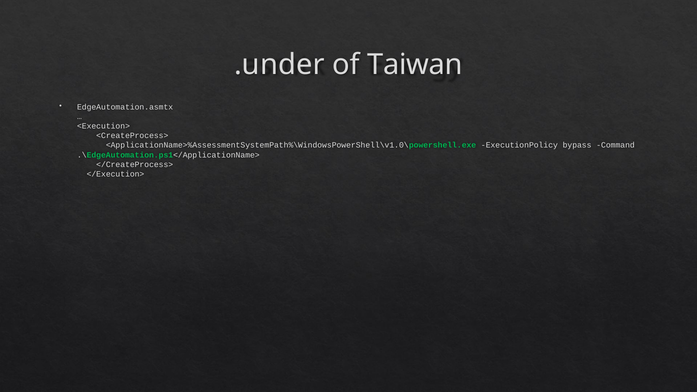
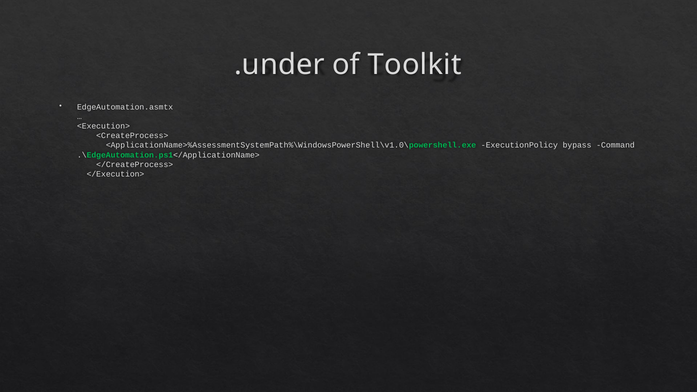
Taiwan: Taiwan -> Toolkit (415, 65)
